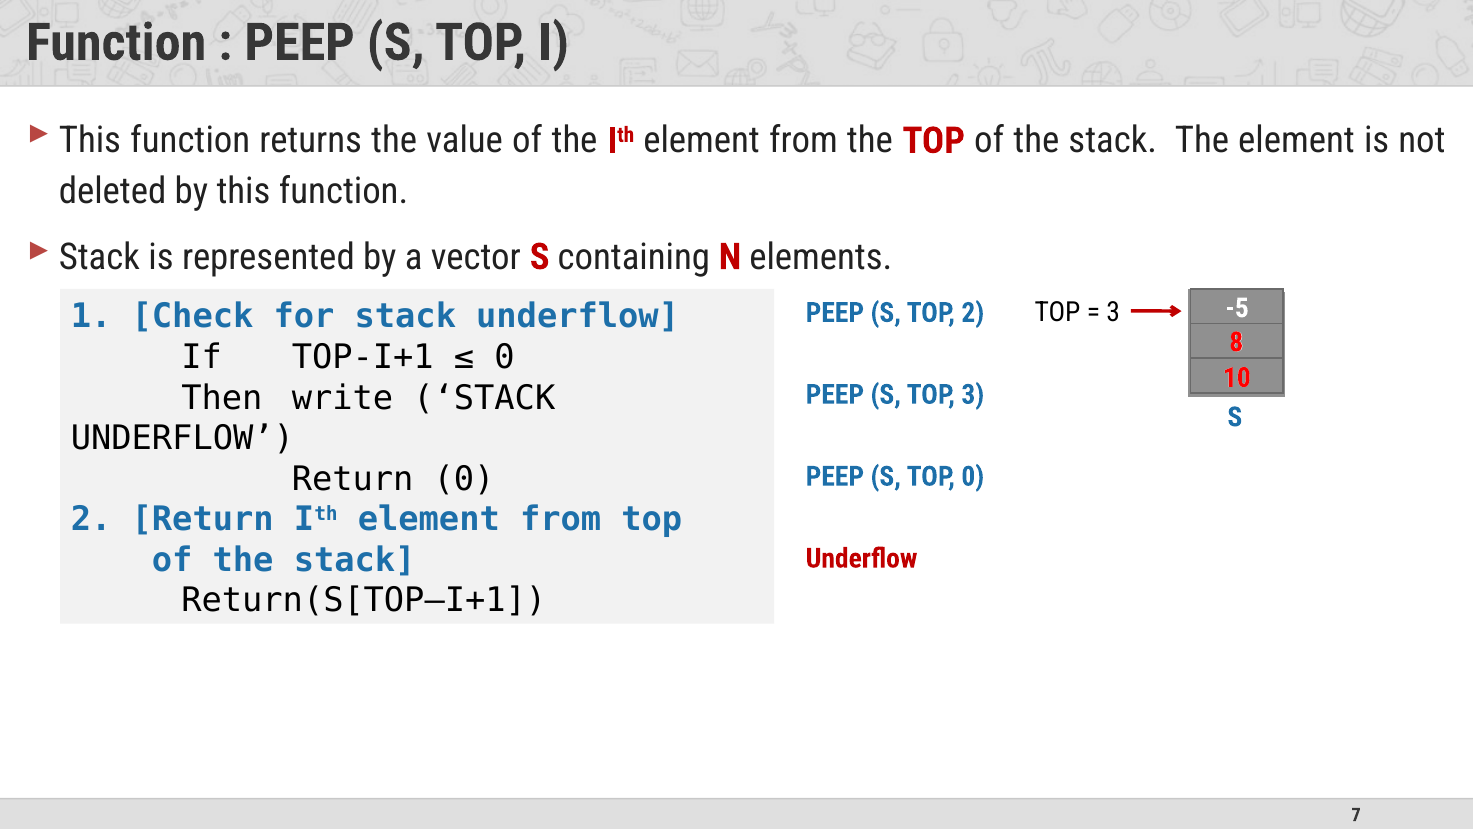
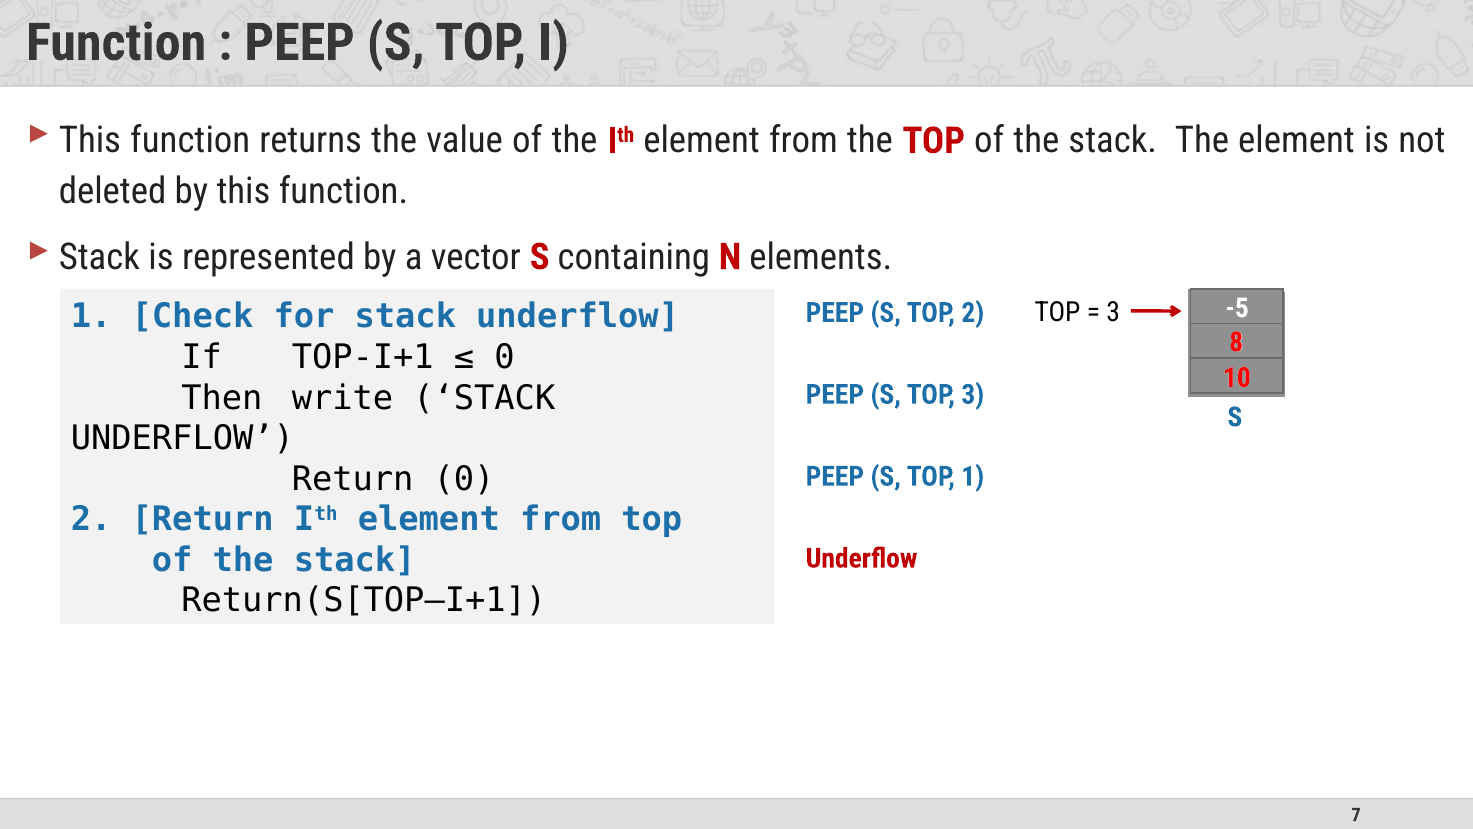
TOP 0: 0 -> 1 (973, 476)
